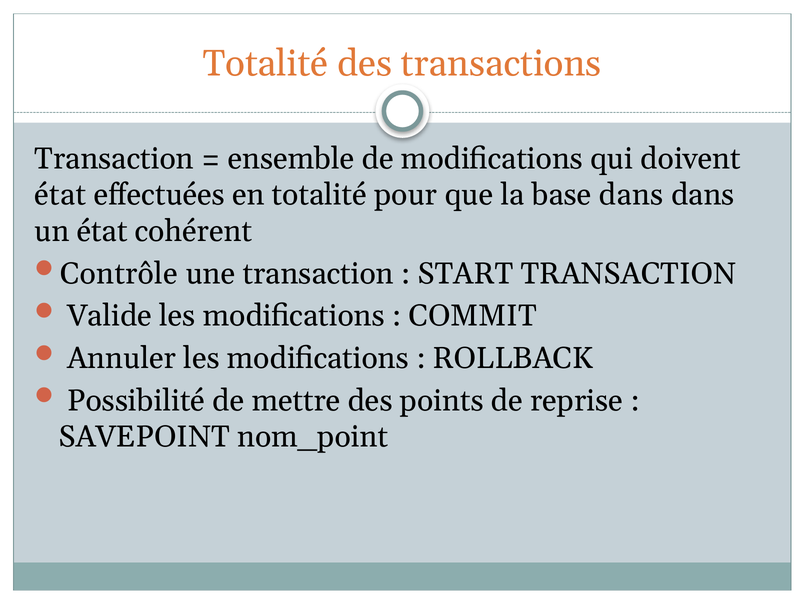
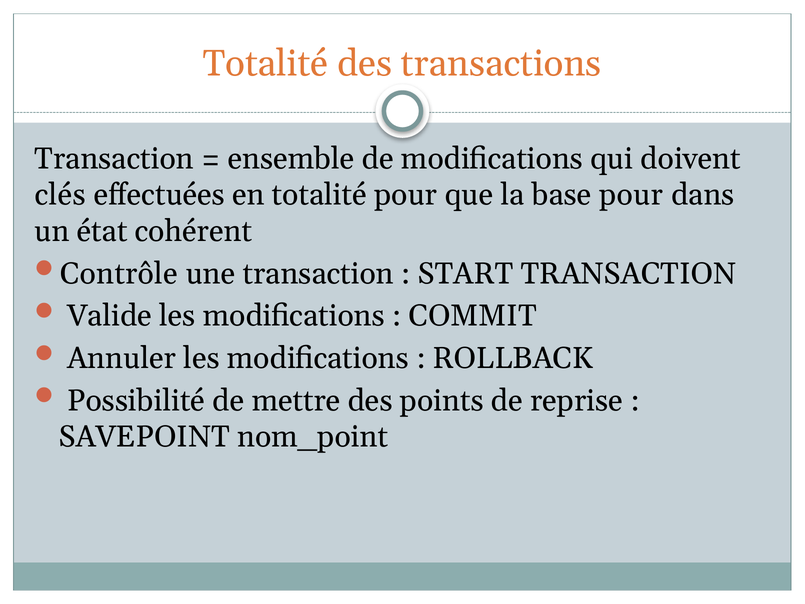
état: état -> clés (60, 195)
base dans: dans -> pour (631, 195)
